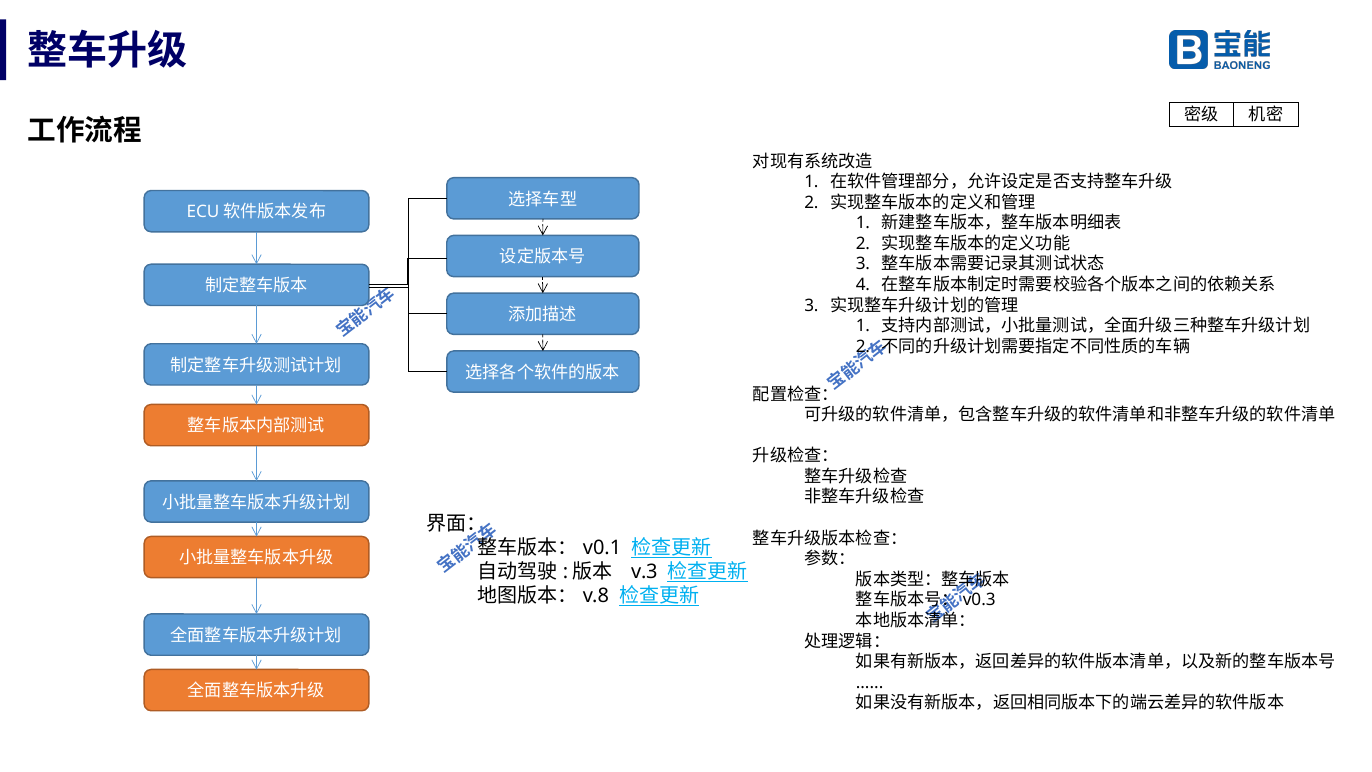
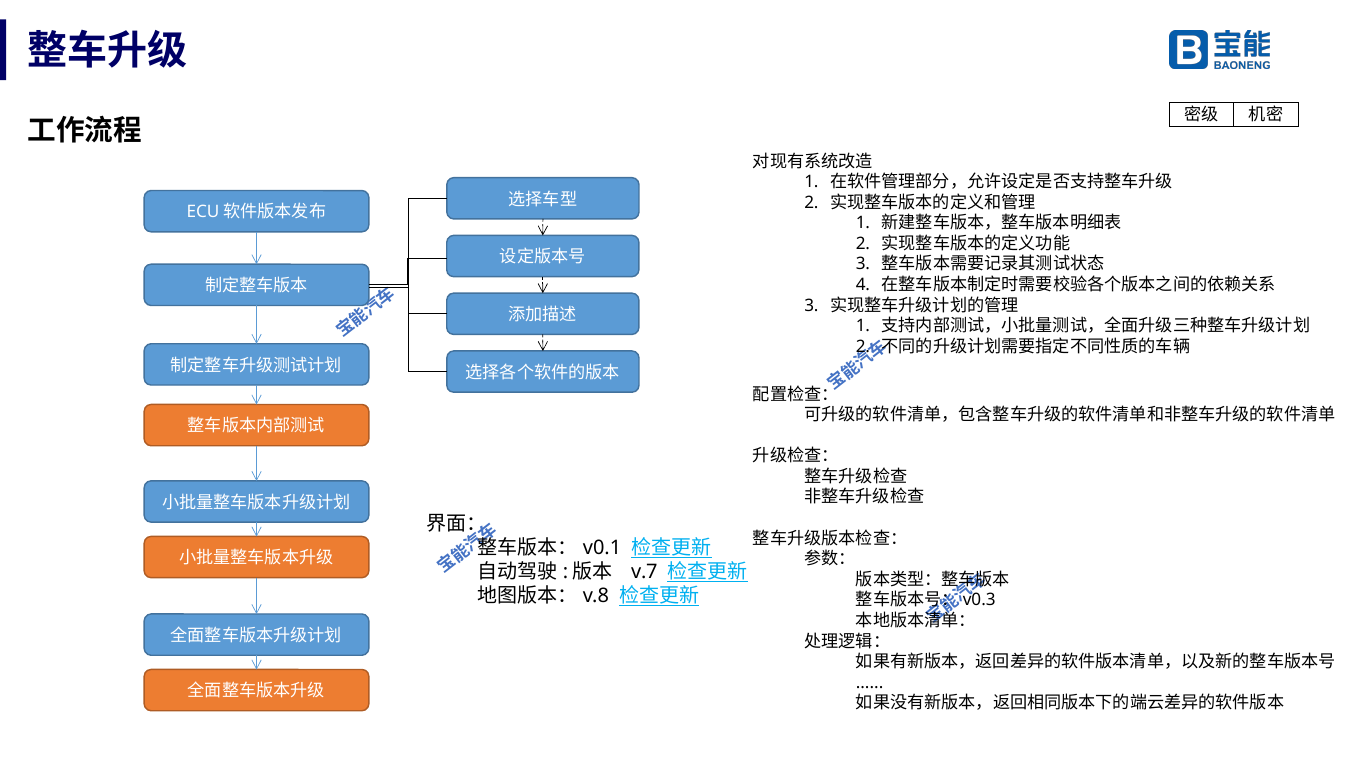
v.3: v.3 -> v.7 (644, 571)
